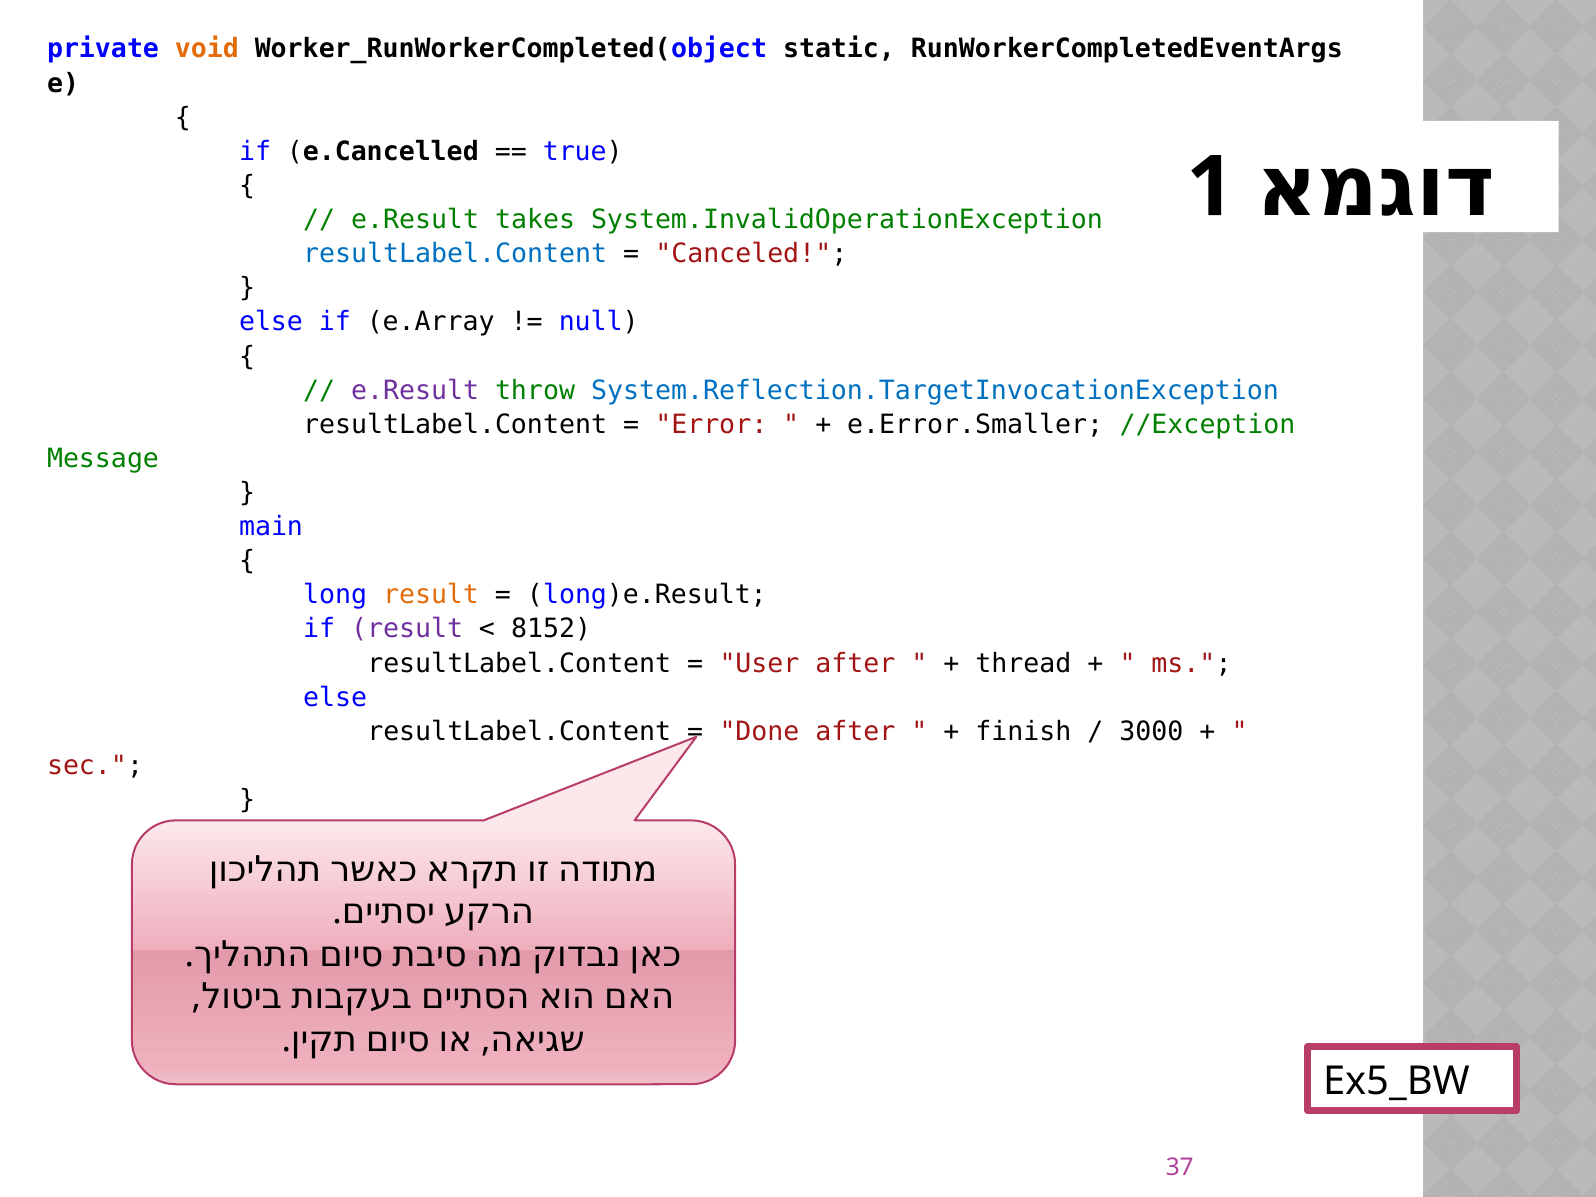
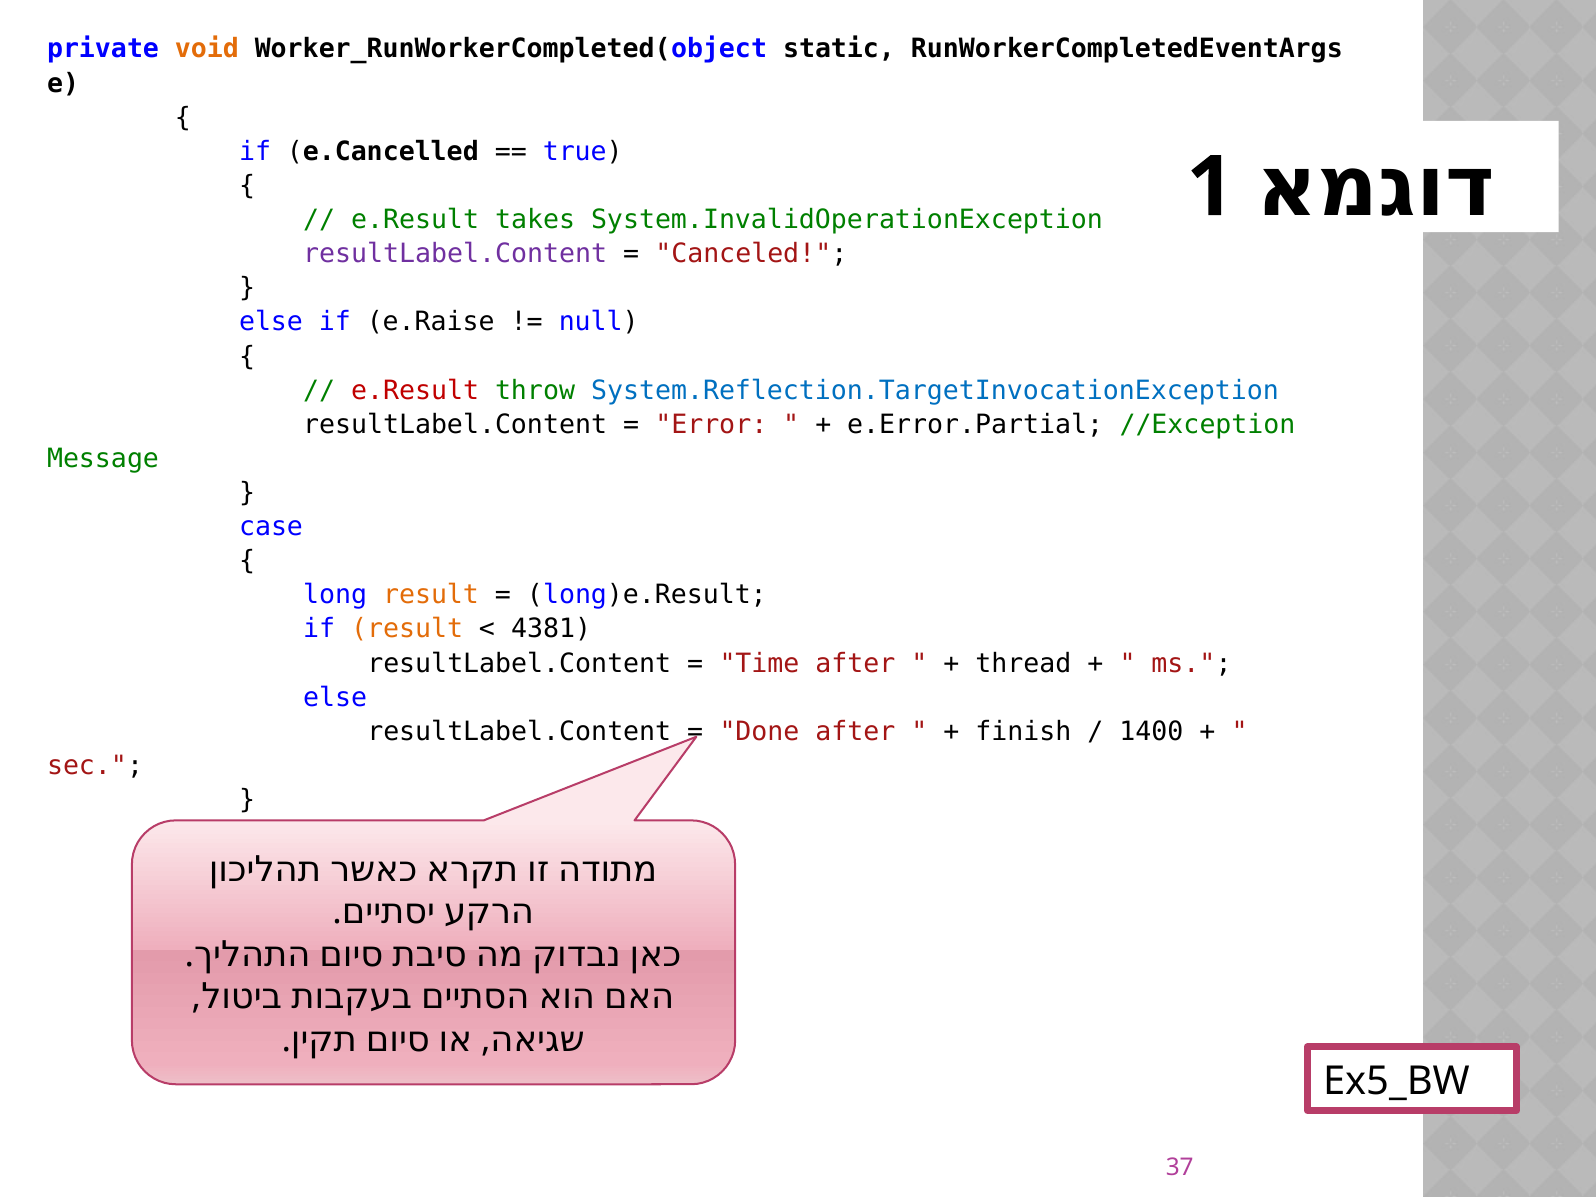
resultLabel.Content colour: blue -> purple (455, 254)
e.Array: e.Array -> e.Raise (431, 322)
e.Result colour: purple -> red (415, 390)
e.Error.Smaller: e.Error.Smaller -> e.Error.Partial (975, 424)
main: main -> case (271, 527)
result colour: purple -> orange (407, 629)
8152: 8152 -> 4381 (551, 629)
User: User -> Time (759, 663)
3000: 3000 -> 1400 (1151, 732)
